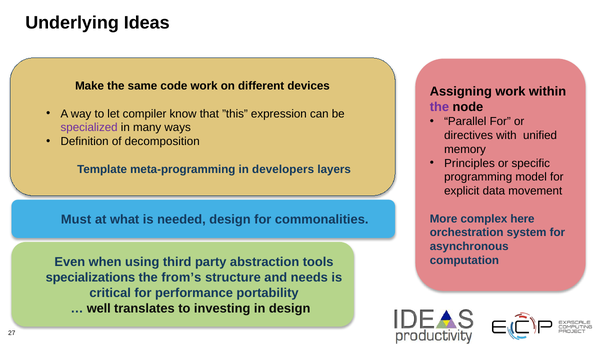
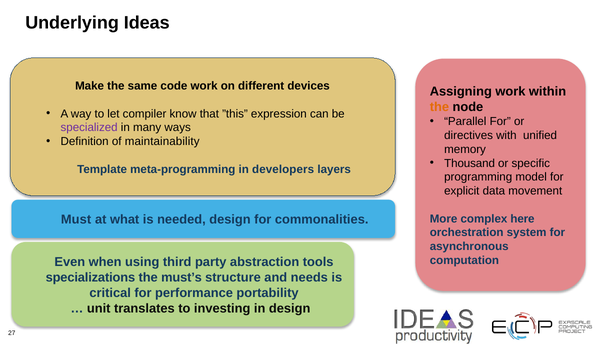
the colour: purple -> orange (439, 107)
decomposition: decomposition -> maintainability (162, 141)
Principles: Principles -> Thousand (470, 163)
from’s: from’s -> must’s (182, 277)
well: well -> unit (99, 308)
